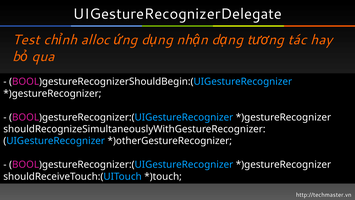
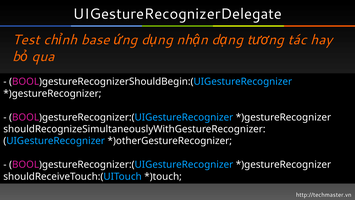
alloc: alloc -> base (95, 40)
